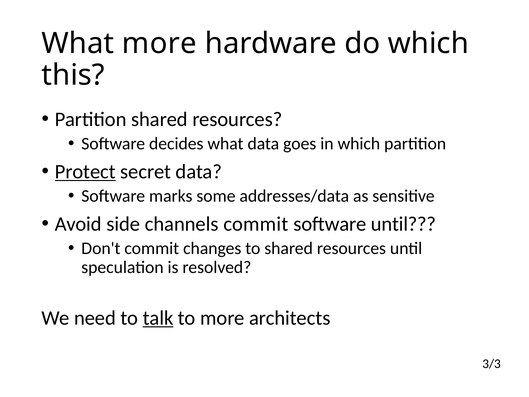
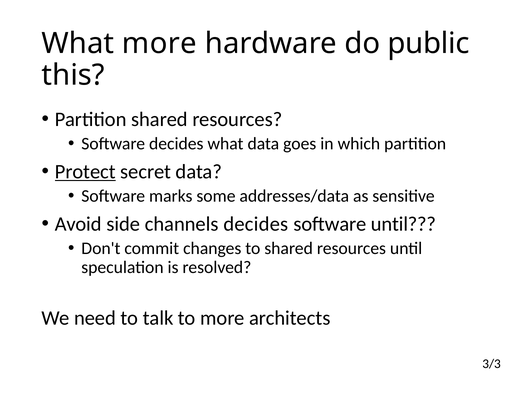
do which: which -> public (428, 43)
channels commit: commit -> decides (256, 224)
talk underline: present -> none (158, 318)
